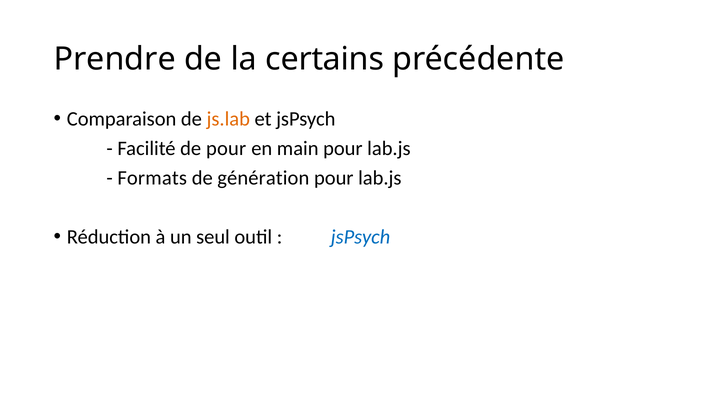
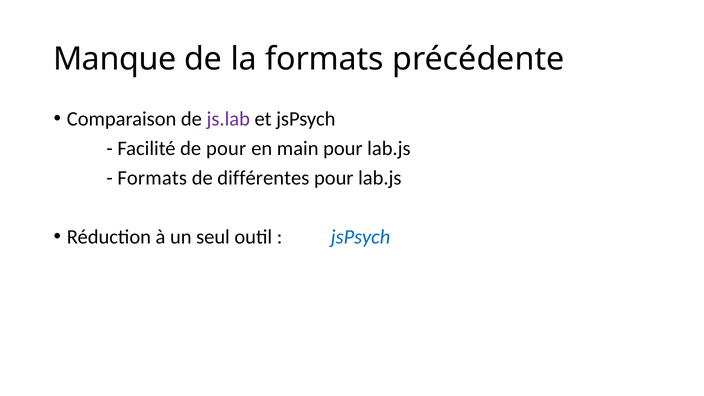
Prendre: Prendre -> Manque (115, 59)
la certains: certains -> formats (325, 59)
js.lab colour: orange -> purple (228, 119)
génération: génération -> différentes (263, 178)
